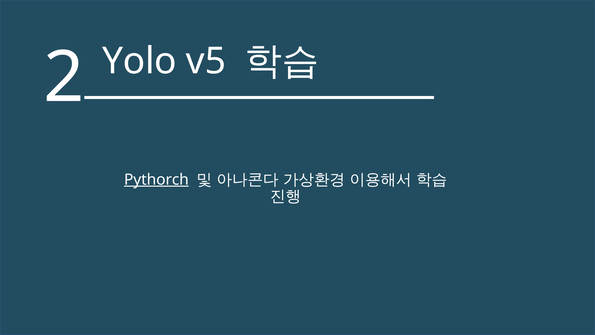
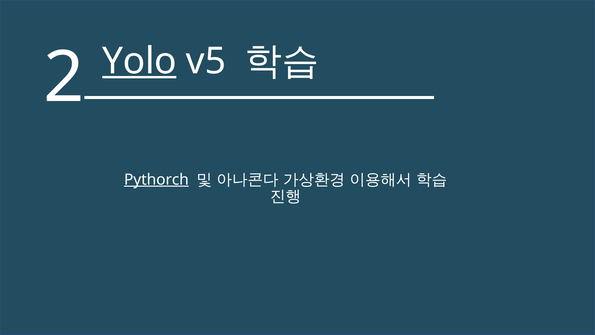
Yolo underline: none -> present (140, 61)
